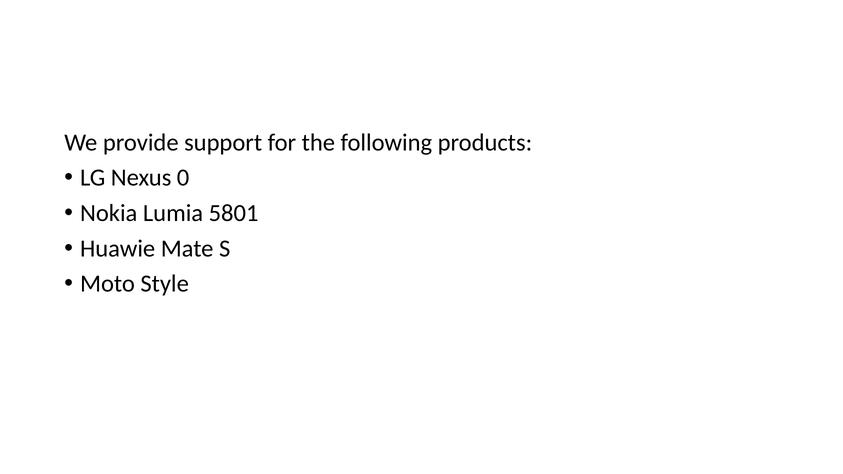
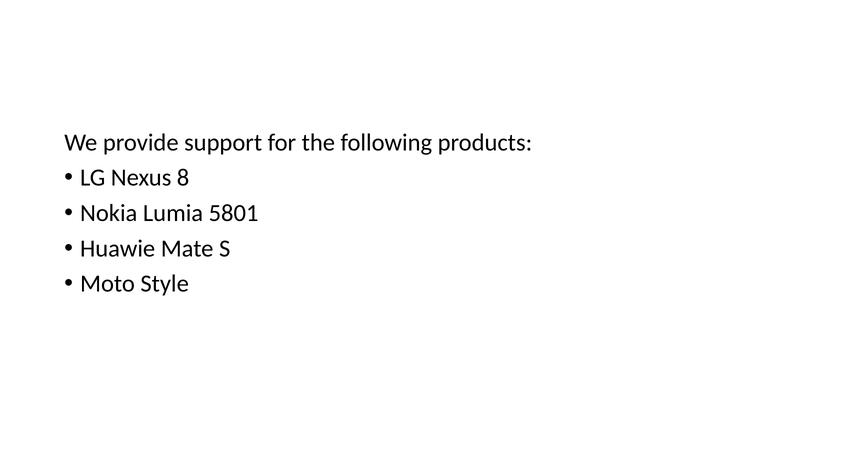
0: 0 -> 8 (183, 178)
